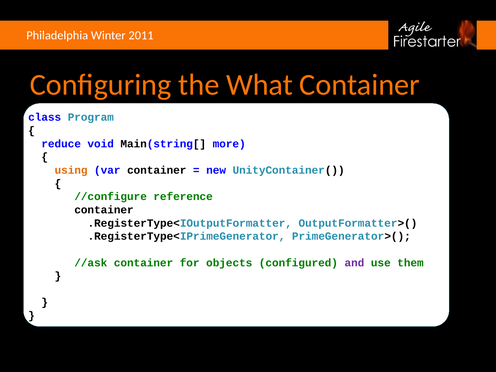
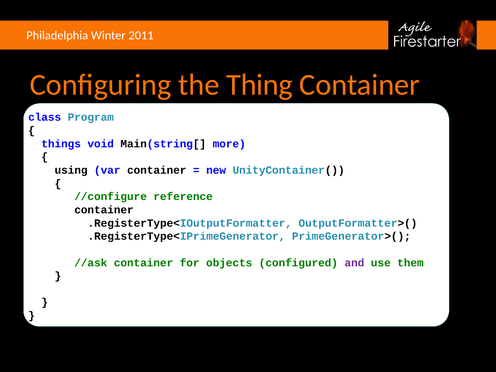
What: What -> Thing (260, 85)
reduce: reduce -> things (61, 144)
using colour: orange -> black (71, 170)
